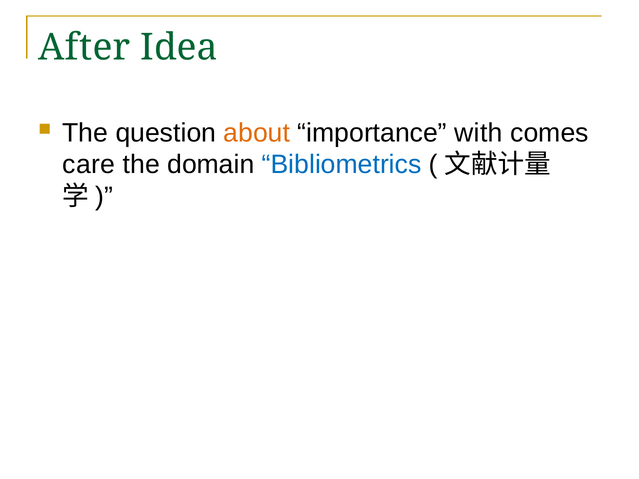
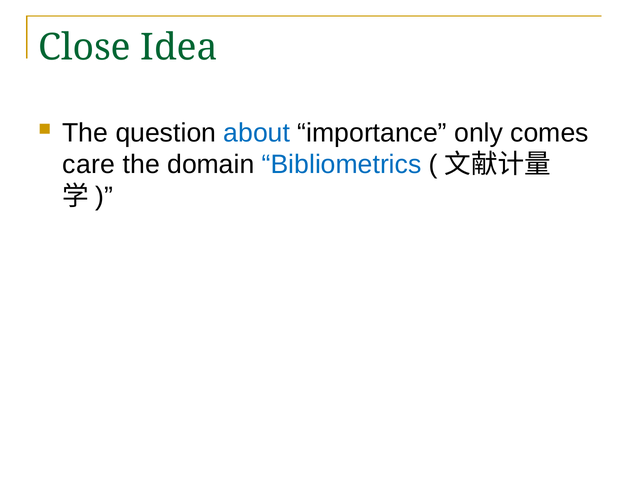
After: After -> Close (85, 48)
about colour: orange -> blue (257, 133)
with: with -> only (479, 133)
